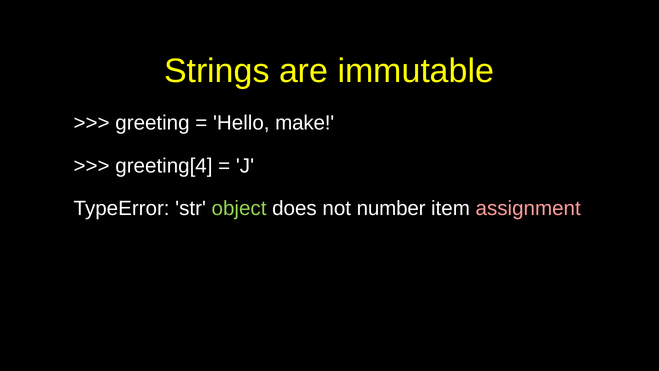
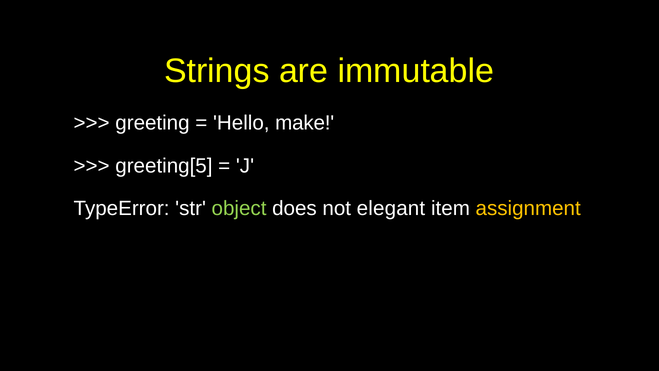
greeting[4: greeting[4 -> greeting[5 (164, 166)
number: number -> elegant (391, 209)
assignment colour: pink -> yellow (528, 209)
